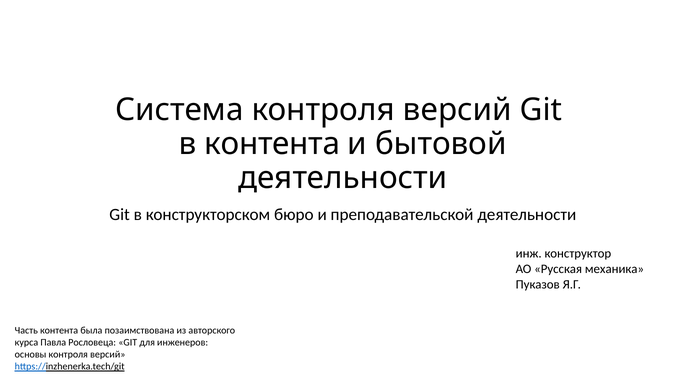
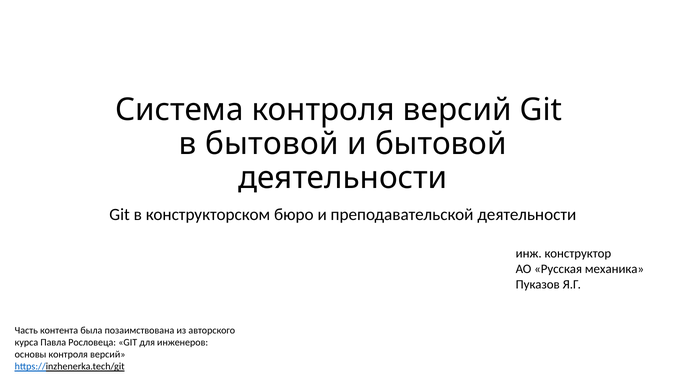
в контента: контента -> бытовой (272, 144)
